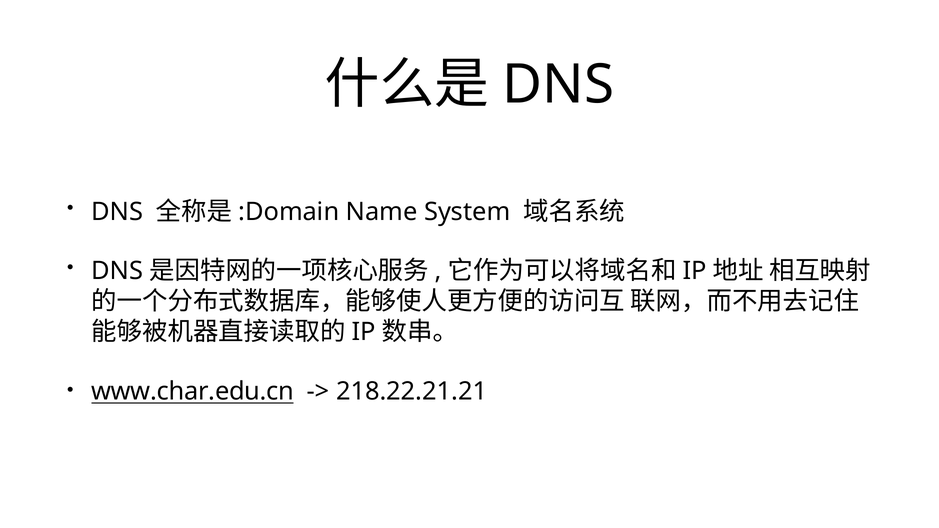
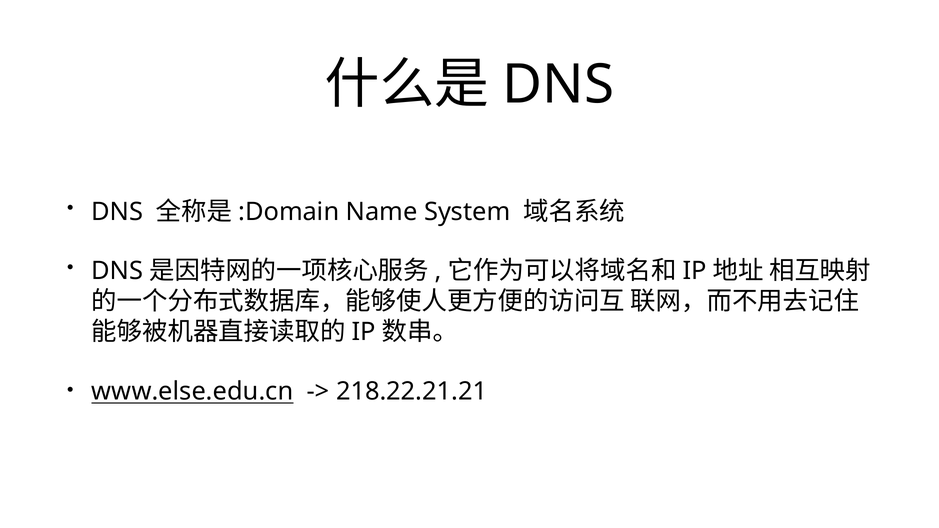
www.char.edu.cn: www.char.edu.cn -> www.else.edu.cn (192, 392)
